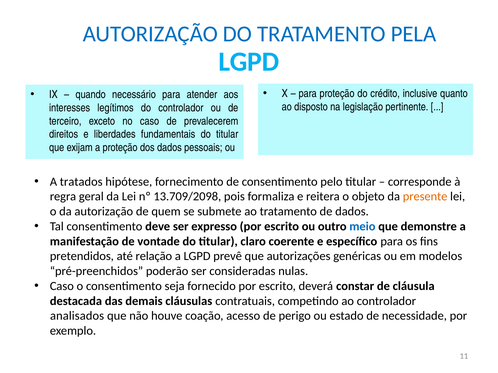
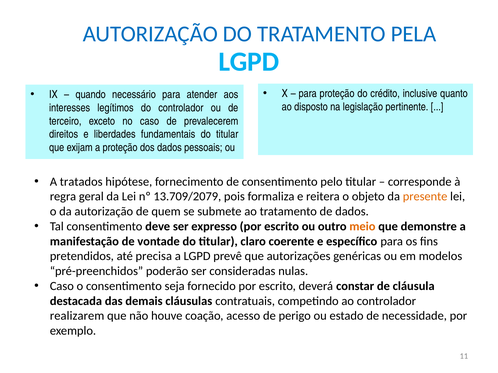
13.709/2098: 13.709/2098 -> 13.709/2079 (187, 197)
meio colour: blue -> orange (362, 227)
relação: relação -> precisa (154, 257)
analisados: analisados -> realizarem (77, 316)
